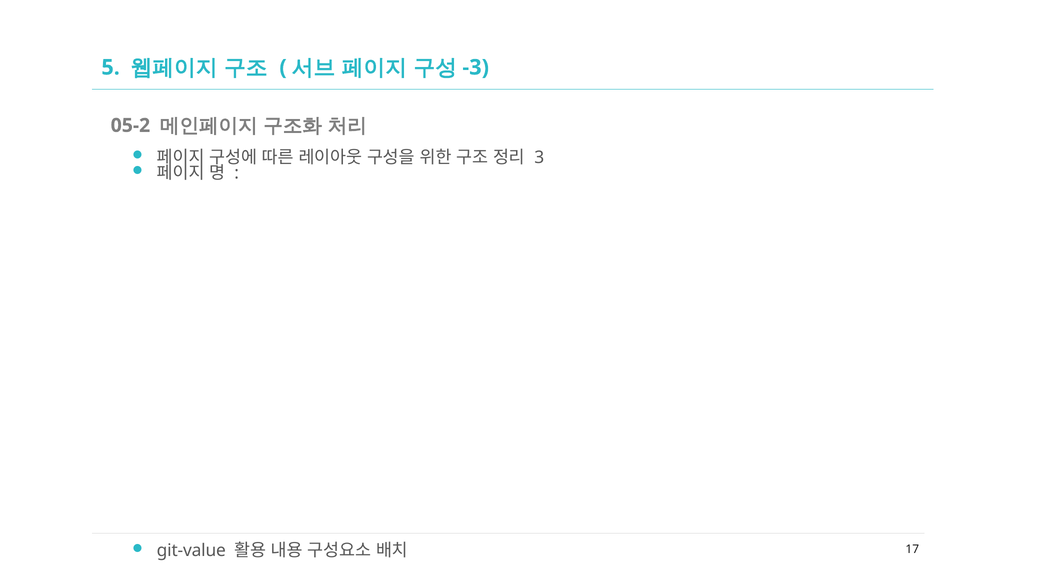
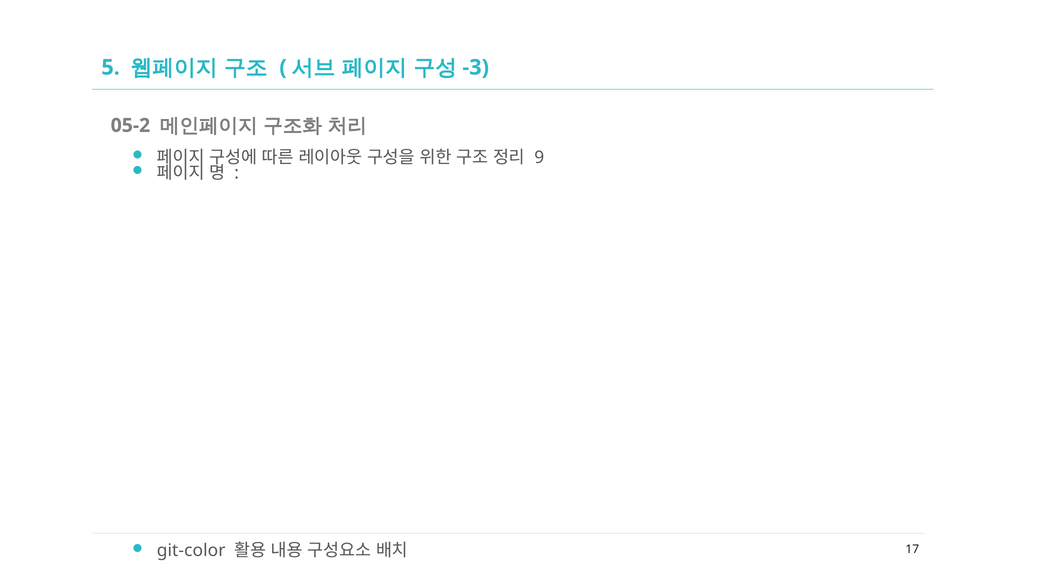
3: 3 -> 9 (539, 157)
git-value: git-value -> git-color (191, 551)
